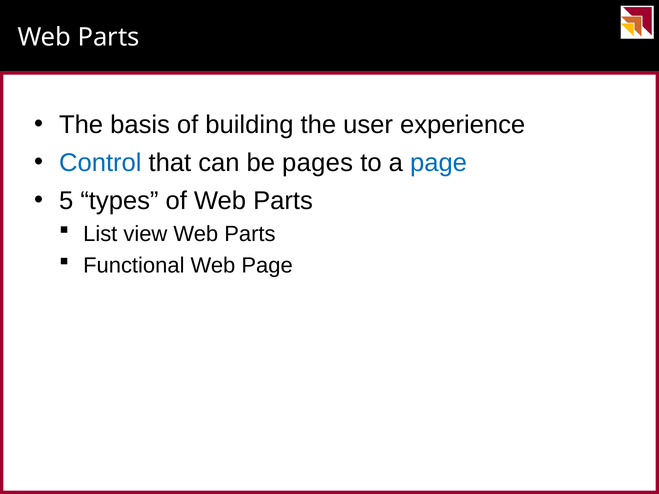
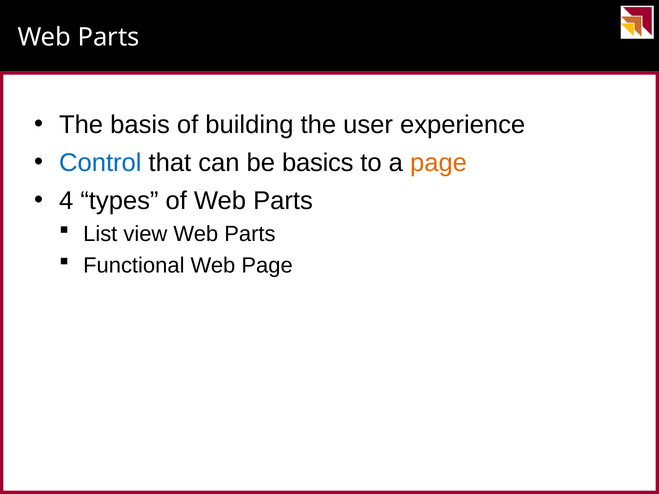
pages: pages -> basics (318, 163)
page colour: blue -> orange (439, 163)
5: 5 -> 4 (66, 201)
